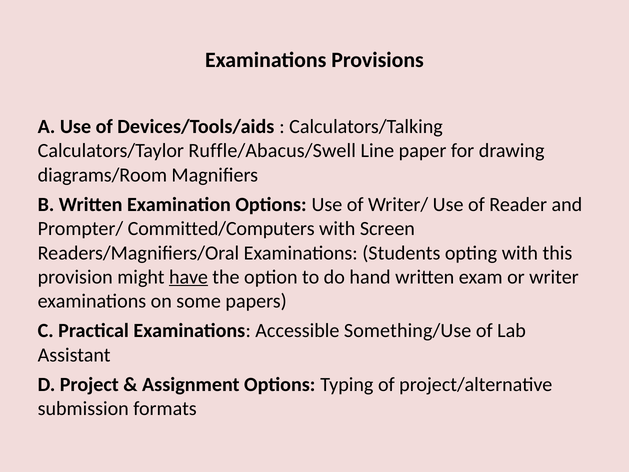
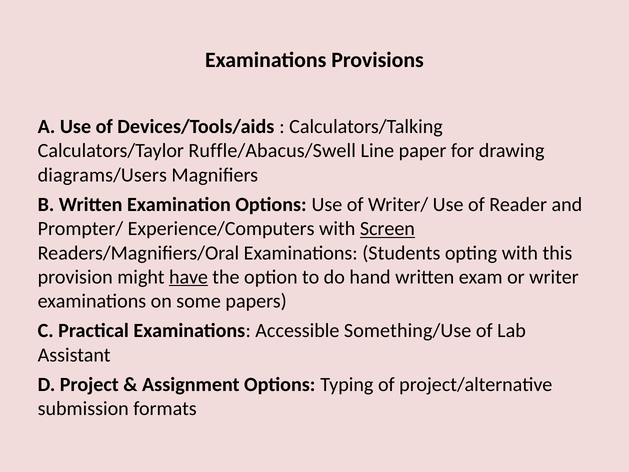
diagrams/Room: diagrams/Room -> diagrams/Users (102, 175)
Committed/Computers: Committed/Computers -> Experience/Computers (221, 229)
Screen underline: none -> present (387, 229)
